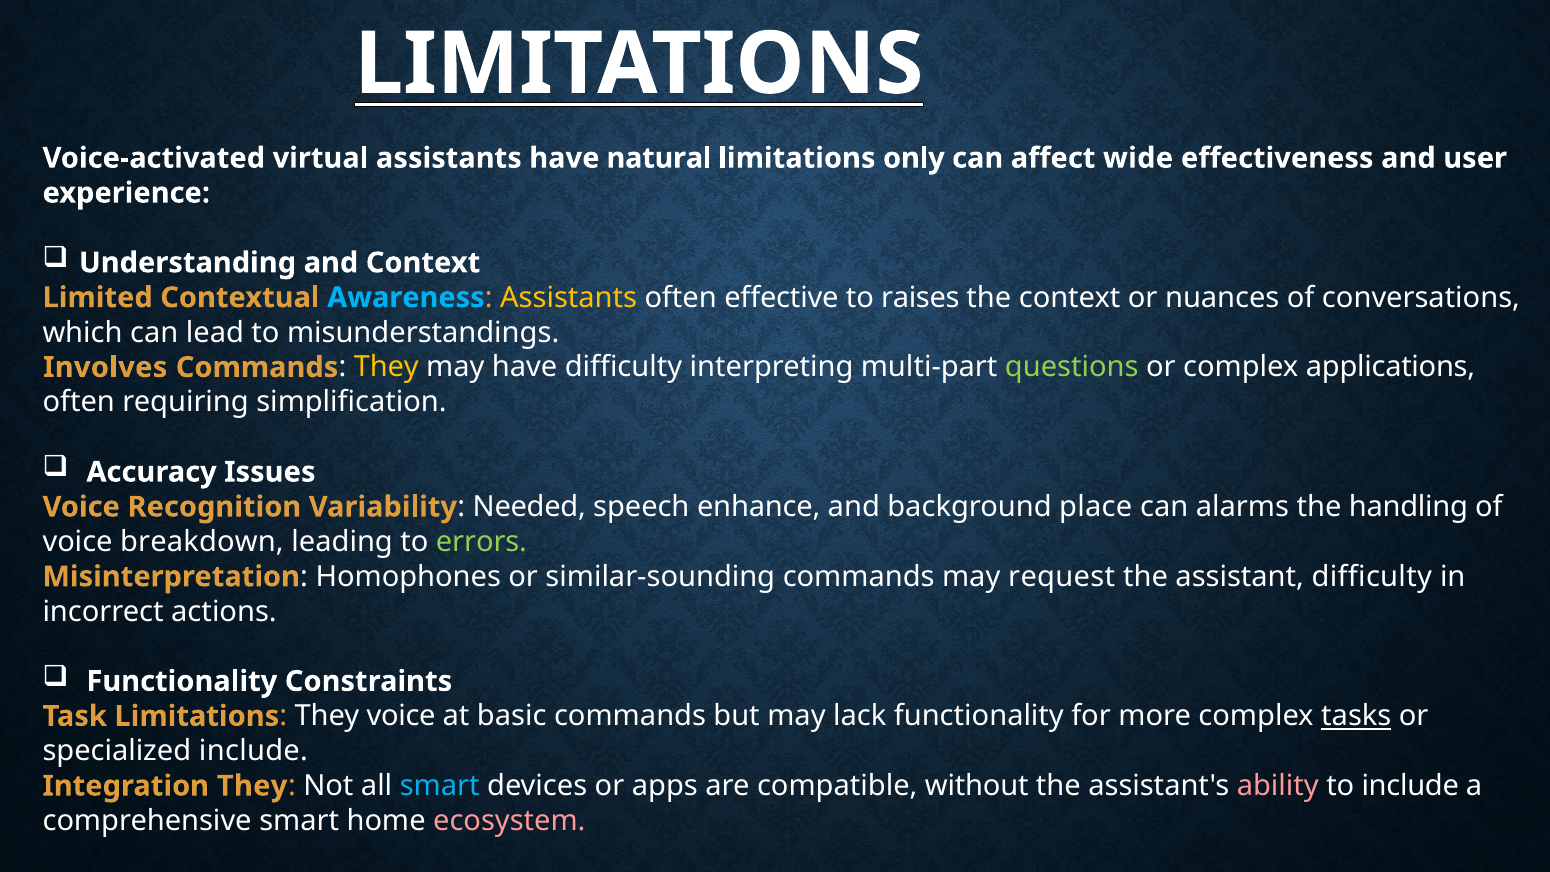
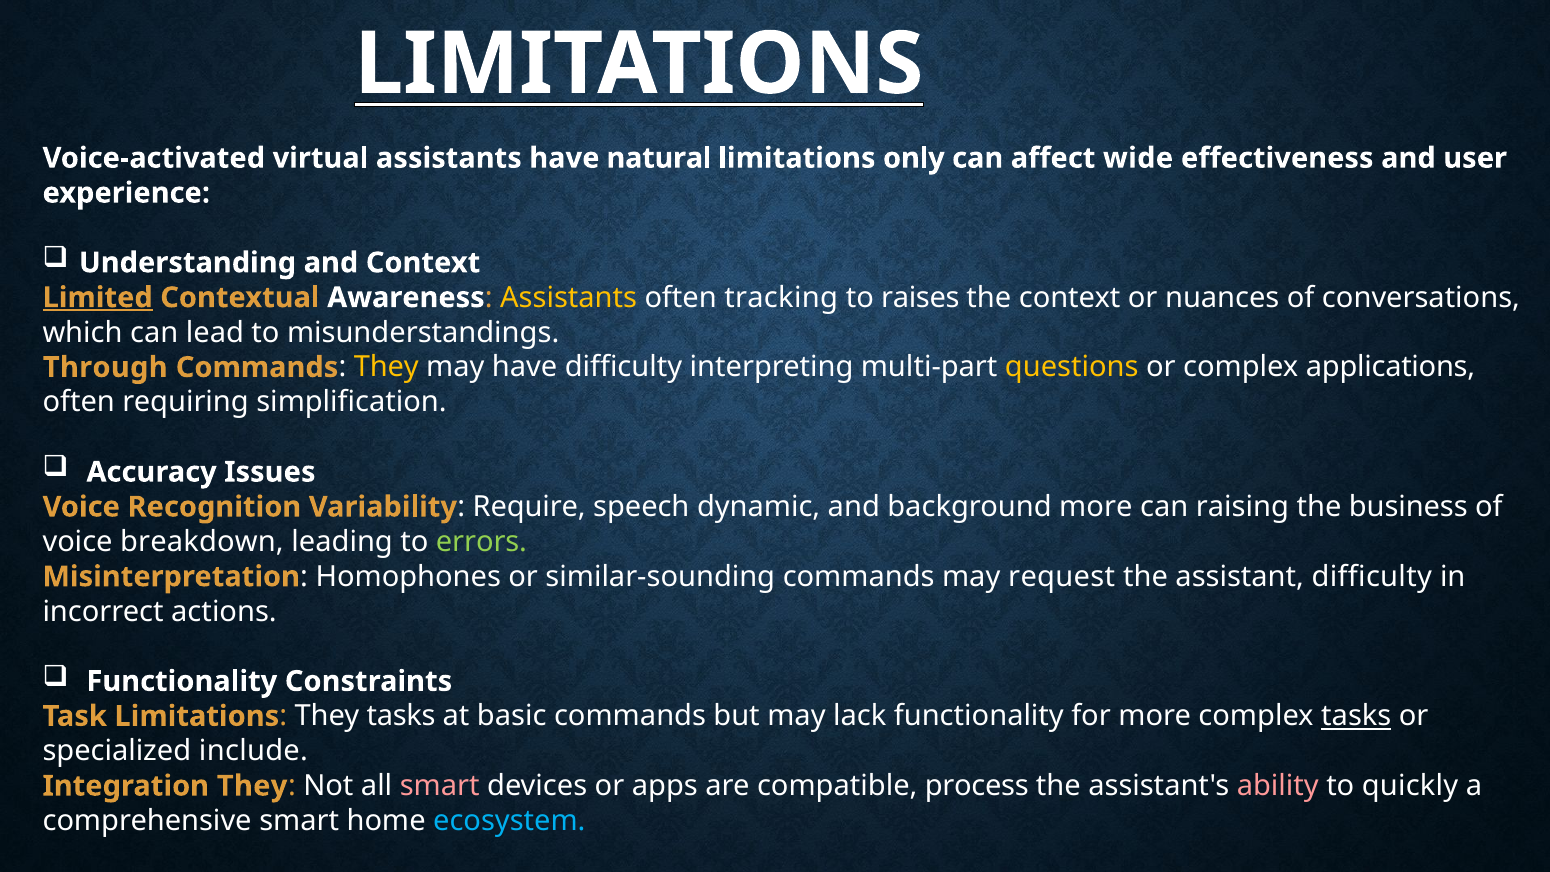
Limited underline: none -> present (98, 298)
Awareness colour: light blue -> white (406, 298)
effective: effective -> tracking (781, 298)
Involves: Involves -> Through (105, 367)
questions colour: light green -> yellow (1072, 367)
Needed: Needed -> Require (529, 507)
enhance: enhance -> dynamic (759, 507)
background place: place -> more (1096, 507)
alarms: alarms -> raising (1242, 507)
handling: handling -> business (1408, 507)
They voice: voice -> tasks (401, 716)
smart colour: light blue -> pink (440, 786)
without: without -> process (977, 786)
to include: include -> quickly (1410, 786)
ecosystem colour: pink -> light blue (509, 821)
